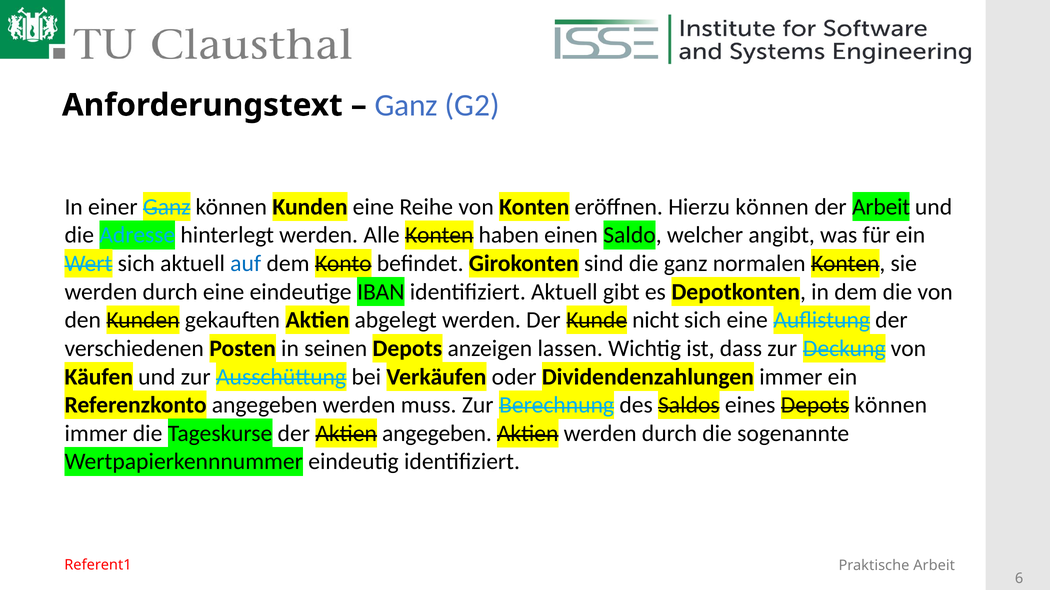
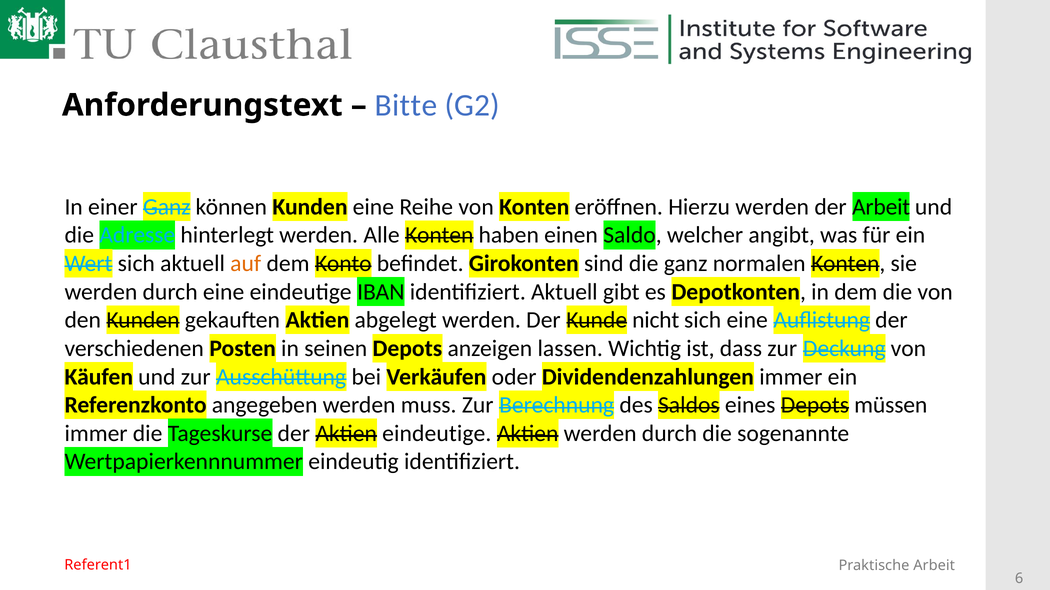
Ganz: Ganz -> Bitte (406, 105)
Hierzu können: können -> werden (772, 207)
auf colour: blue -> orange (246, 264)
Depots können: können -> müssen (891, 405)
Aktien angegeben: angegeben -> eindeutige (437, 434)
